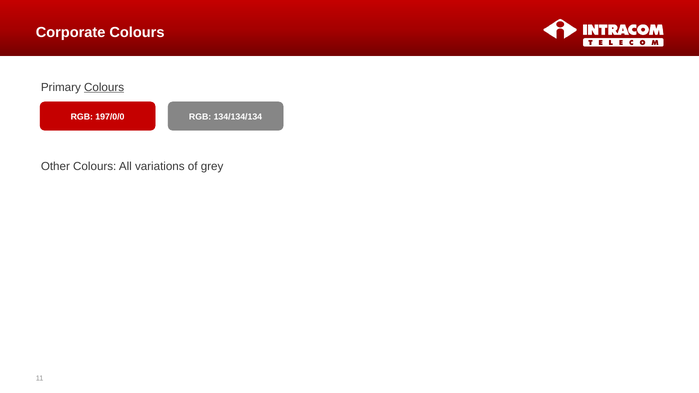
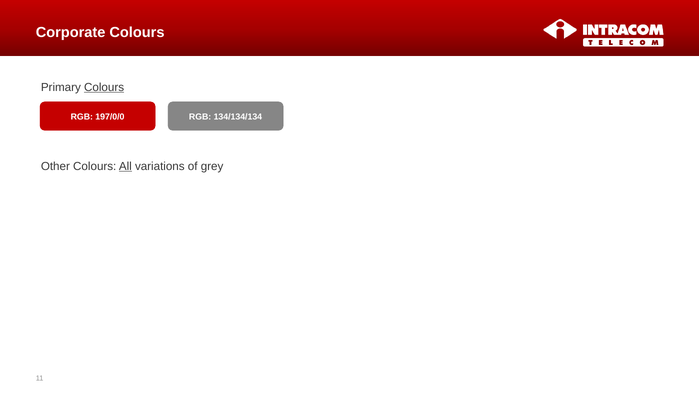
All underline: none -> present (125, 166)
